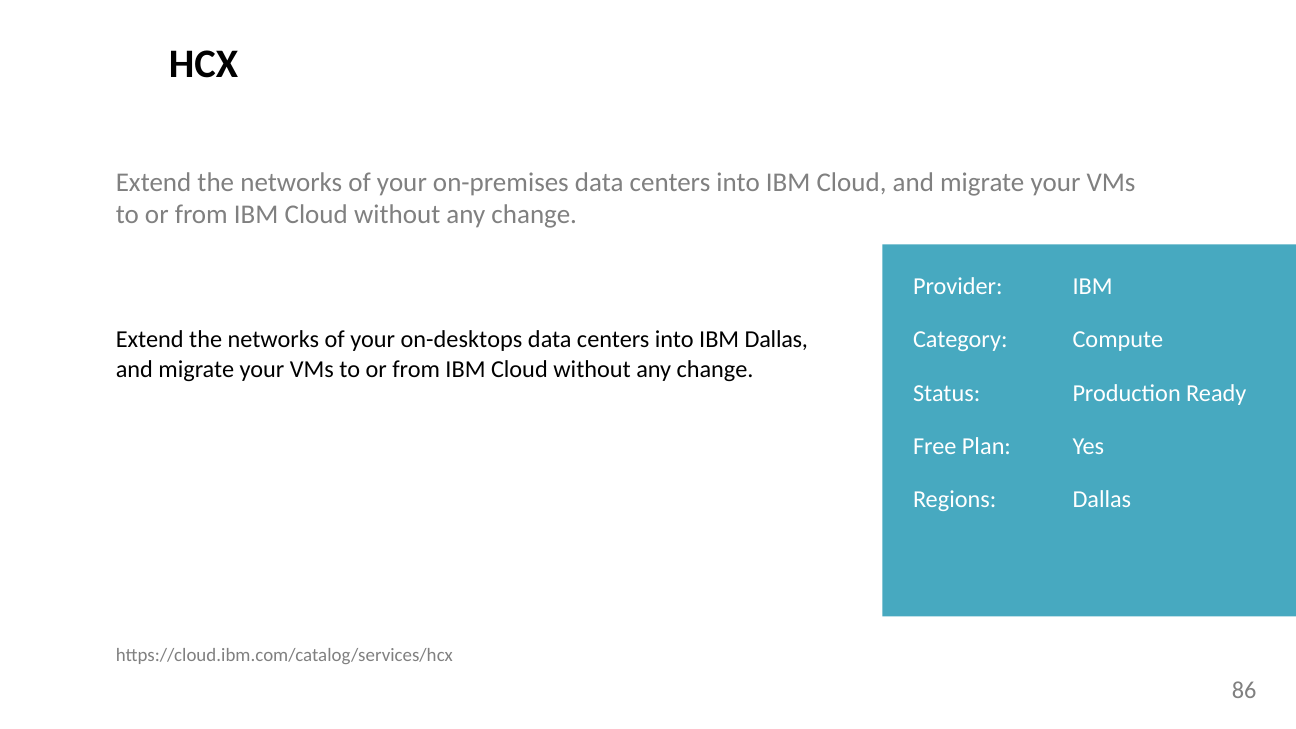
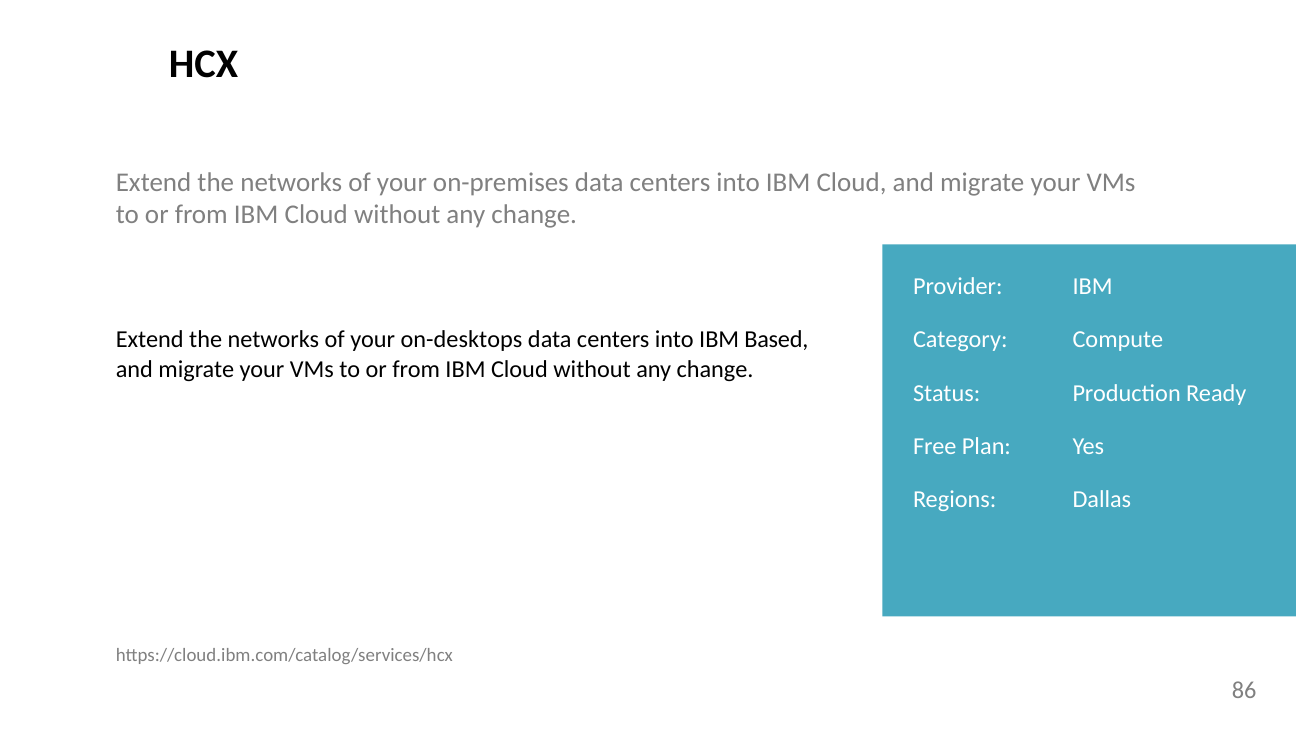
IBM Dallas: Dallas -> Based (776, 340)
